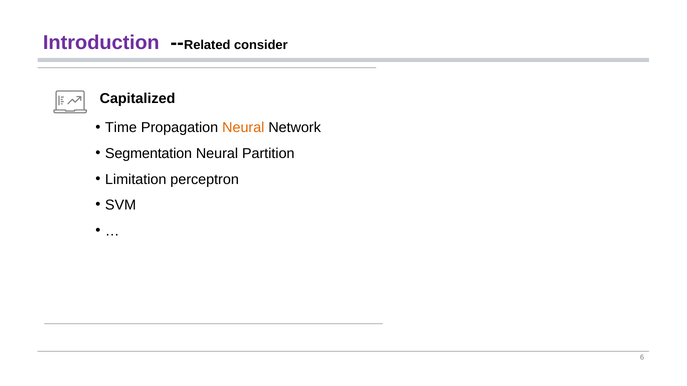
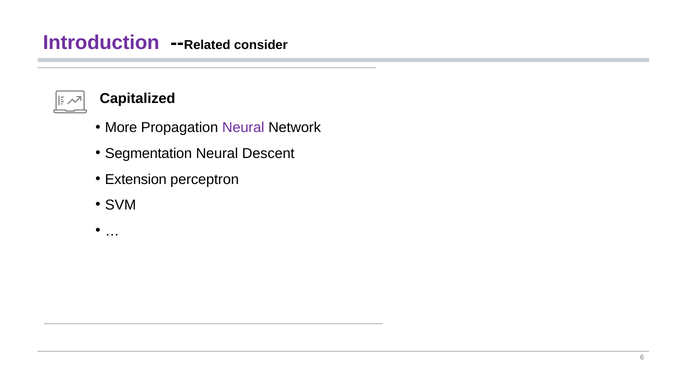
Time: Time -> More (121, 128)
Neural colour: orange -> purple (243, 128)
Partition: Partition -> Descent (268, 154)
Limitation: Limitation -> Extension (136, 180)
